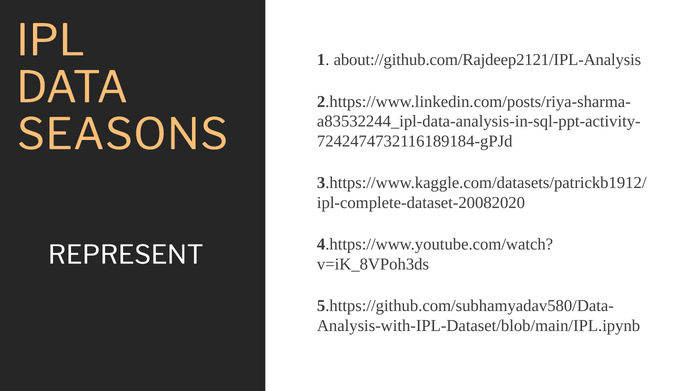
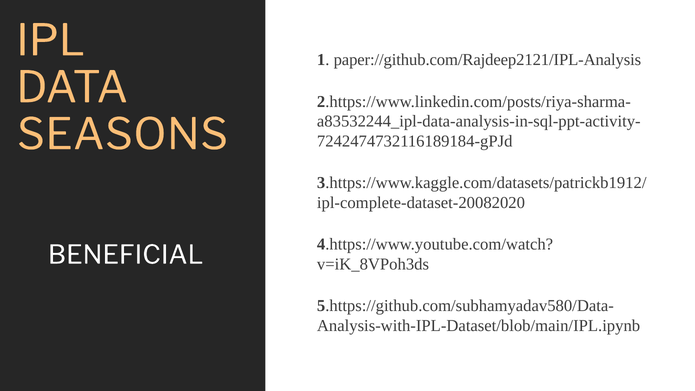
about://github.com/Rajdeep2121/IPL-Analysis: about://github.com/Rajdeep2121/IPL-Analysis -> paper://github.com/Rajdeep2121/IPL-Analysis (487, 60)
REPRESENT: REPRESENT -> BENEFICIAL (126, 255)
